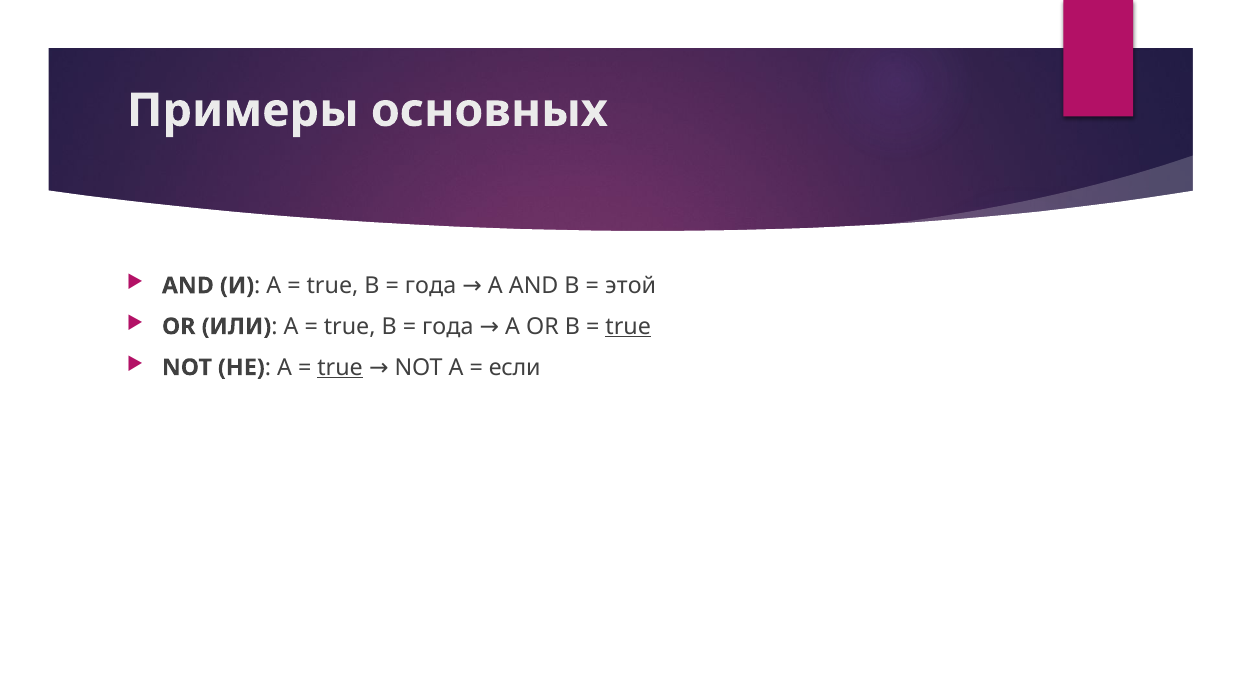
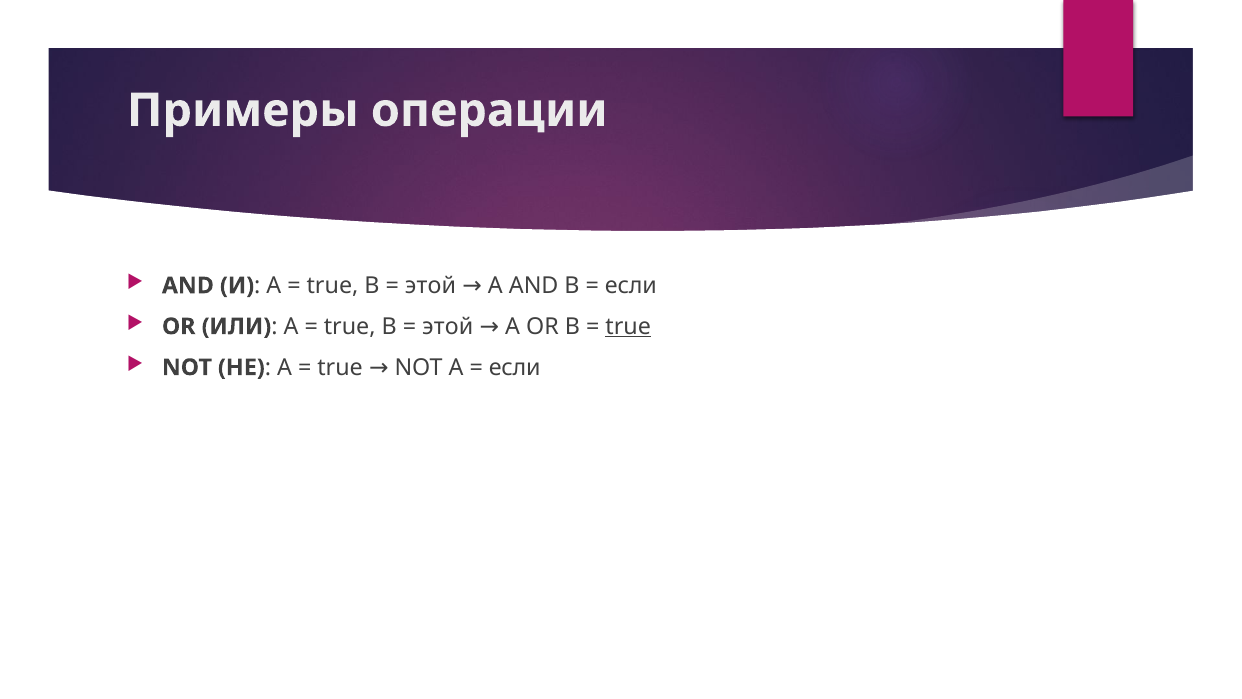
основных: основных -> операции (489, 110)
года: года -> этой (431, 285)
этой: этой -> если (631, 285)
года: года -> этой (448, 326)
true underline: present -> none (340, 367)
